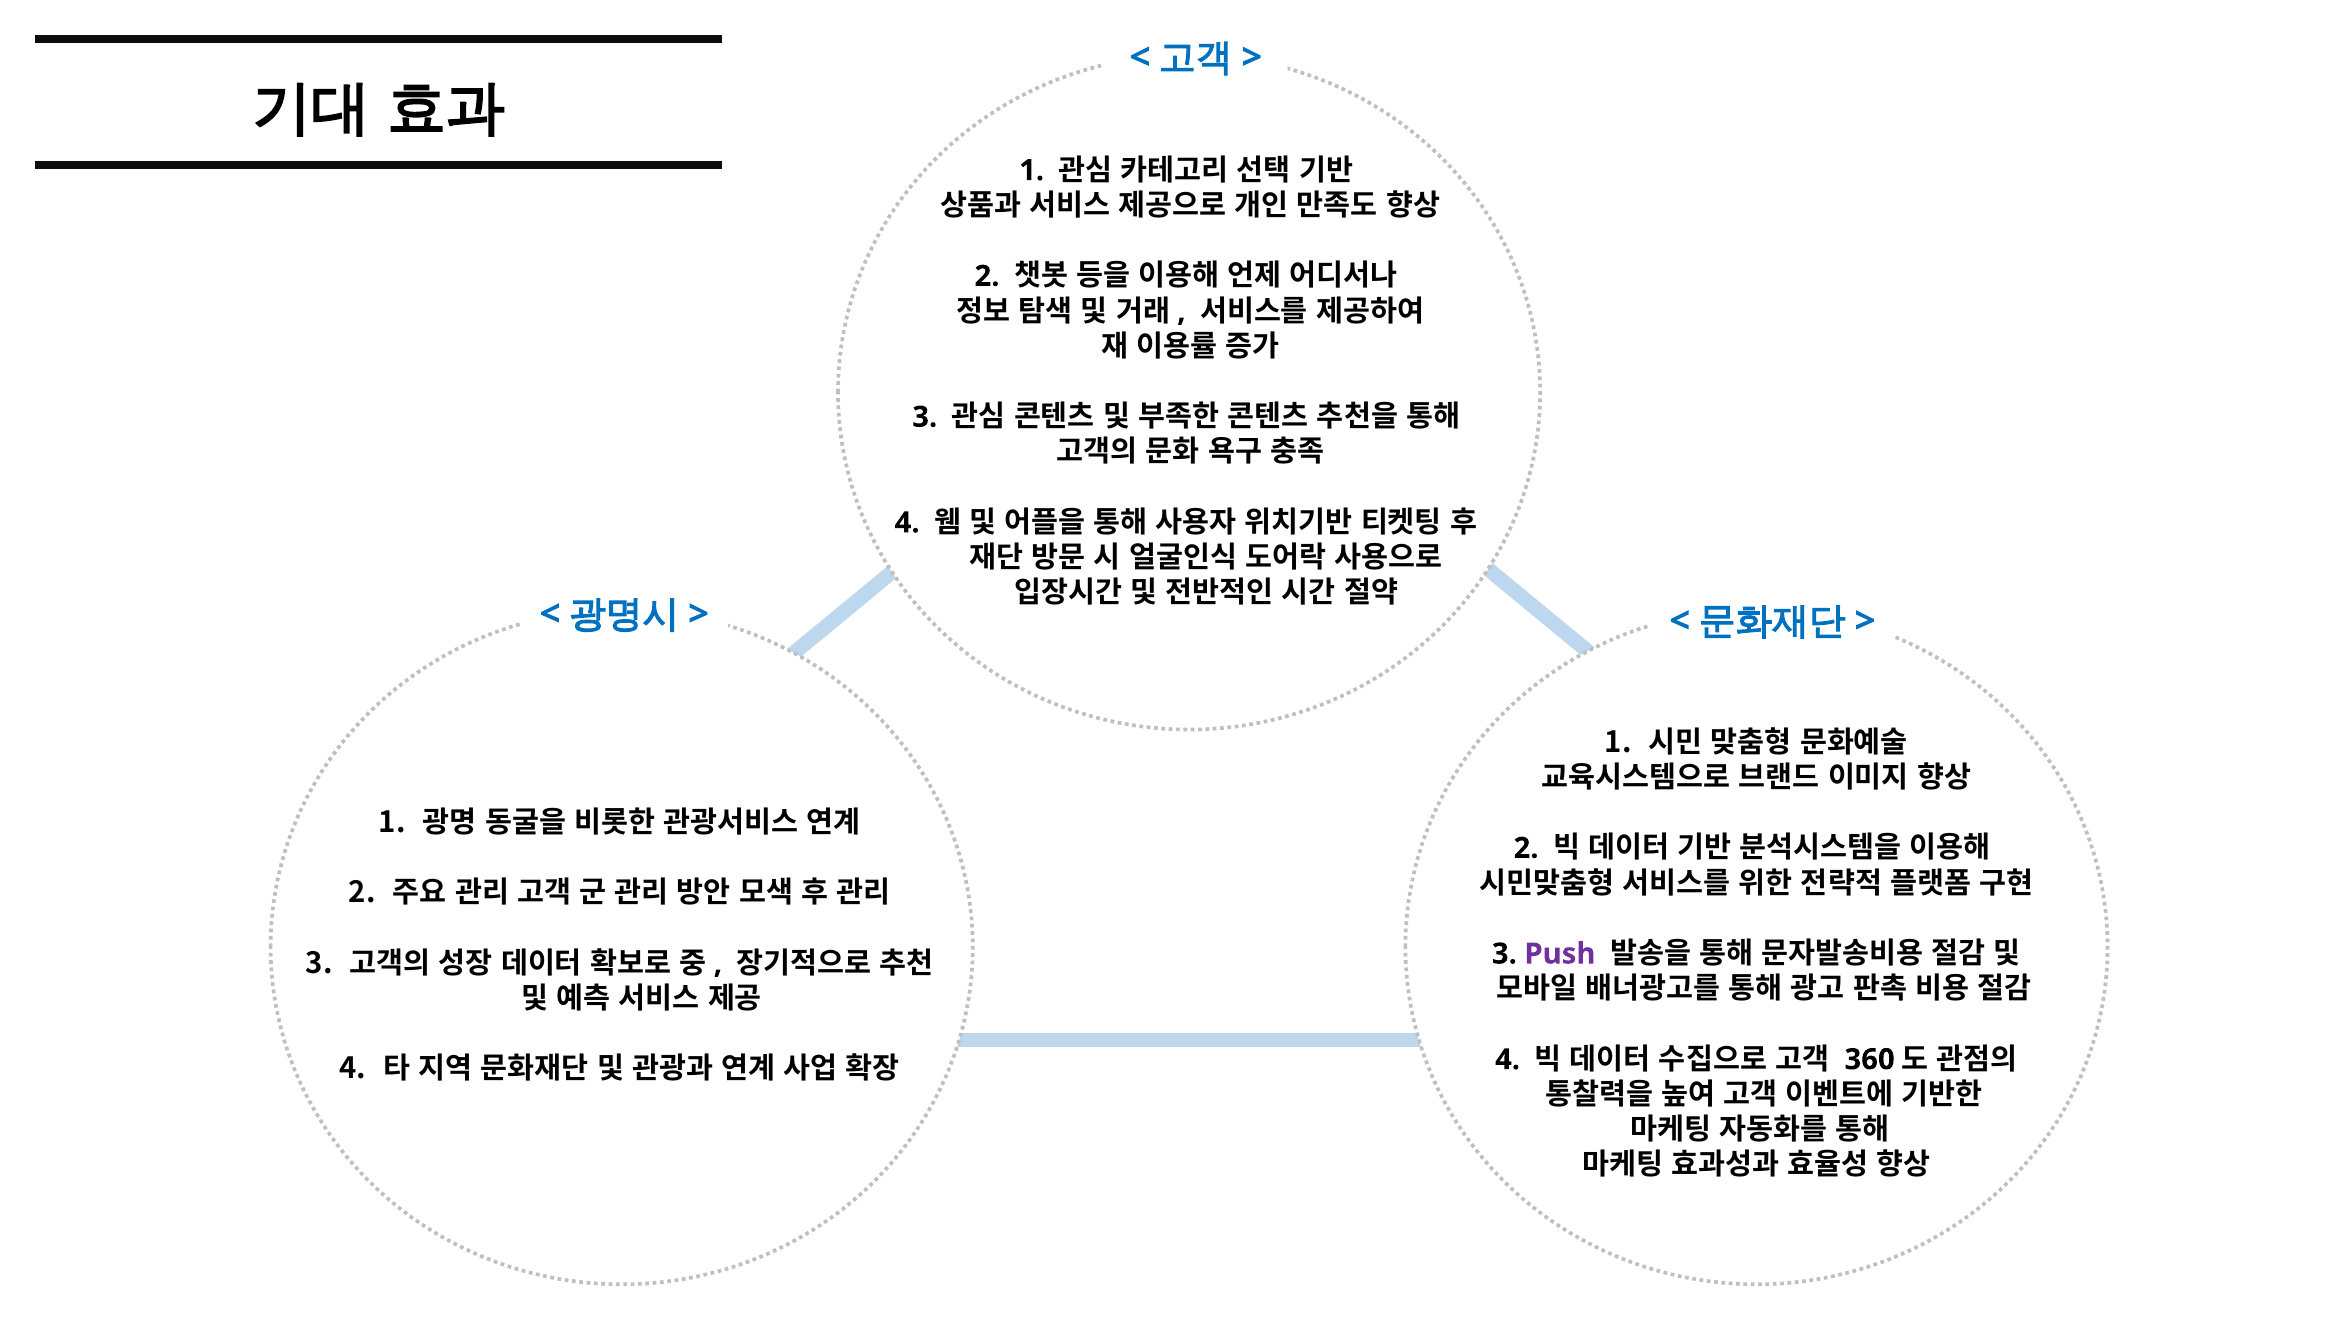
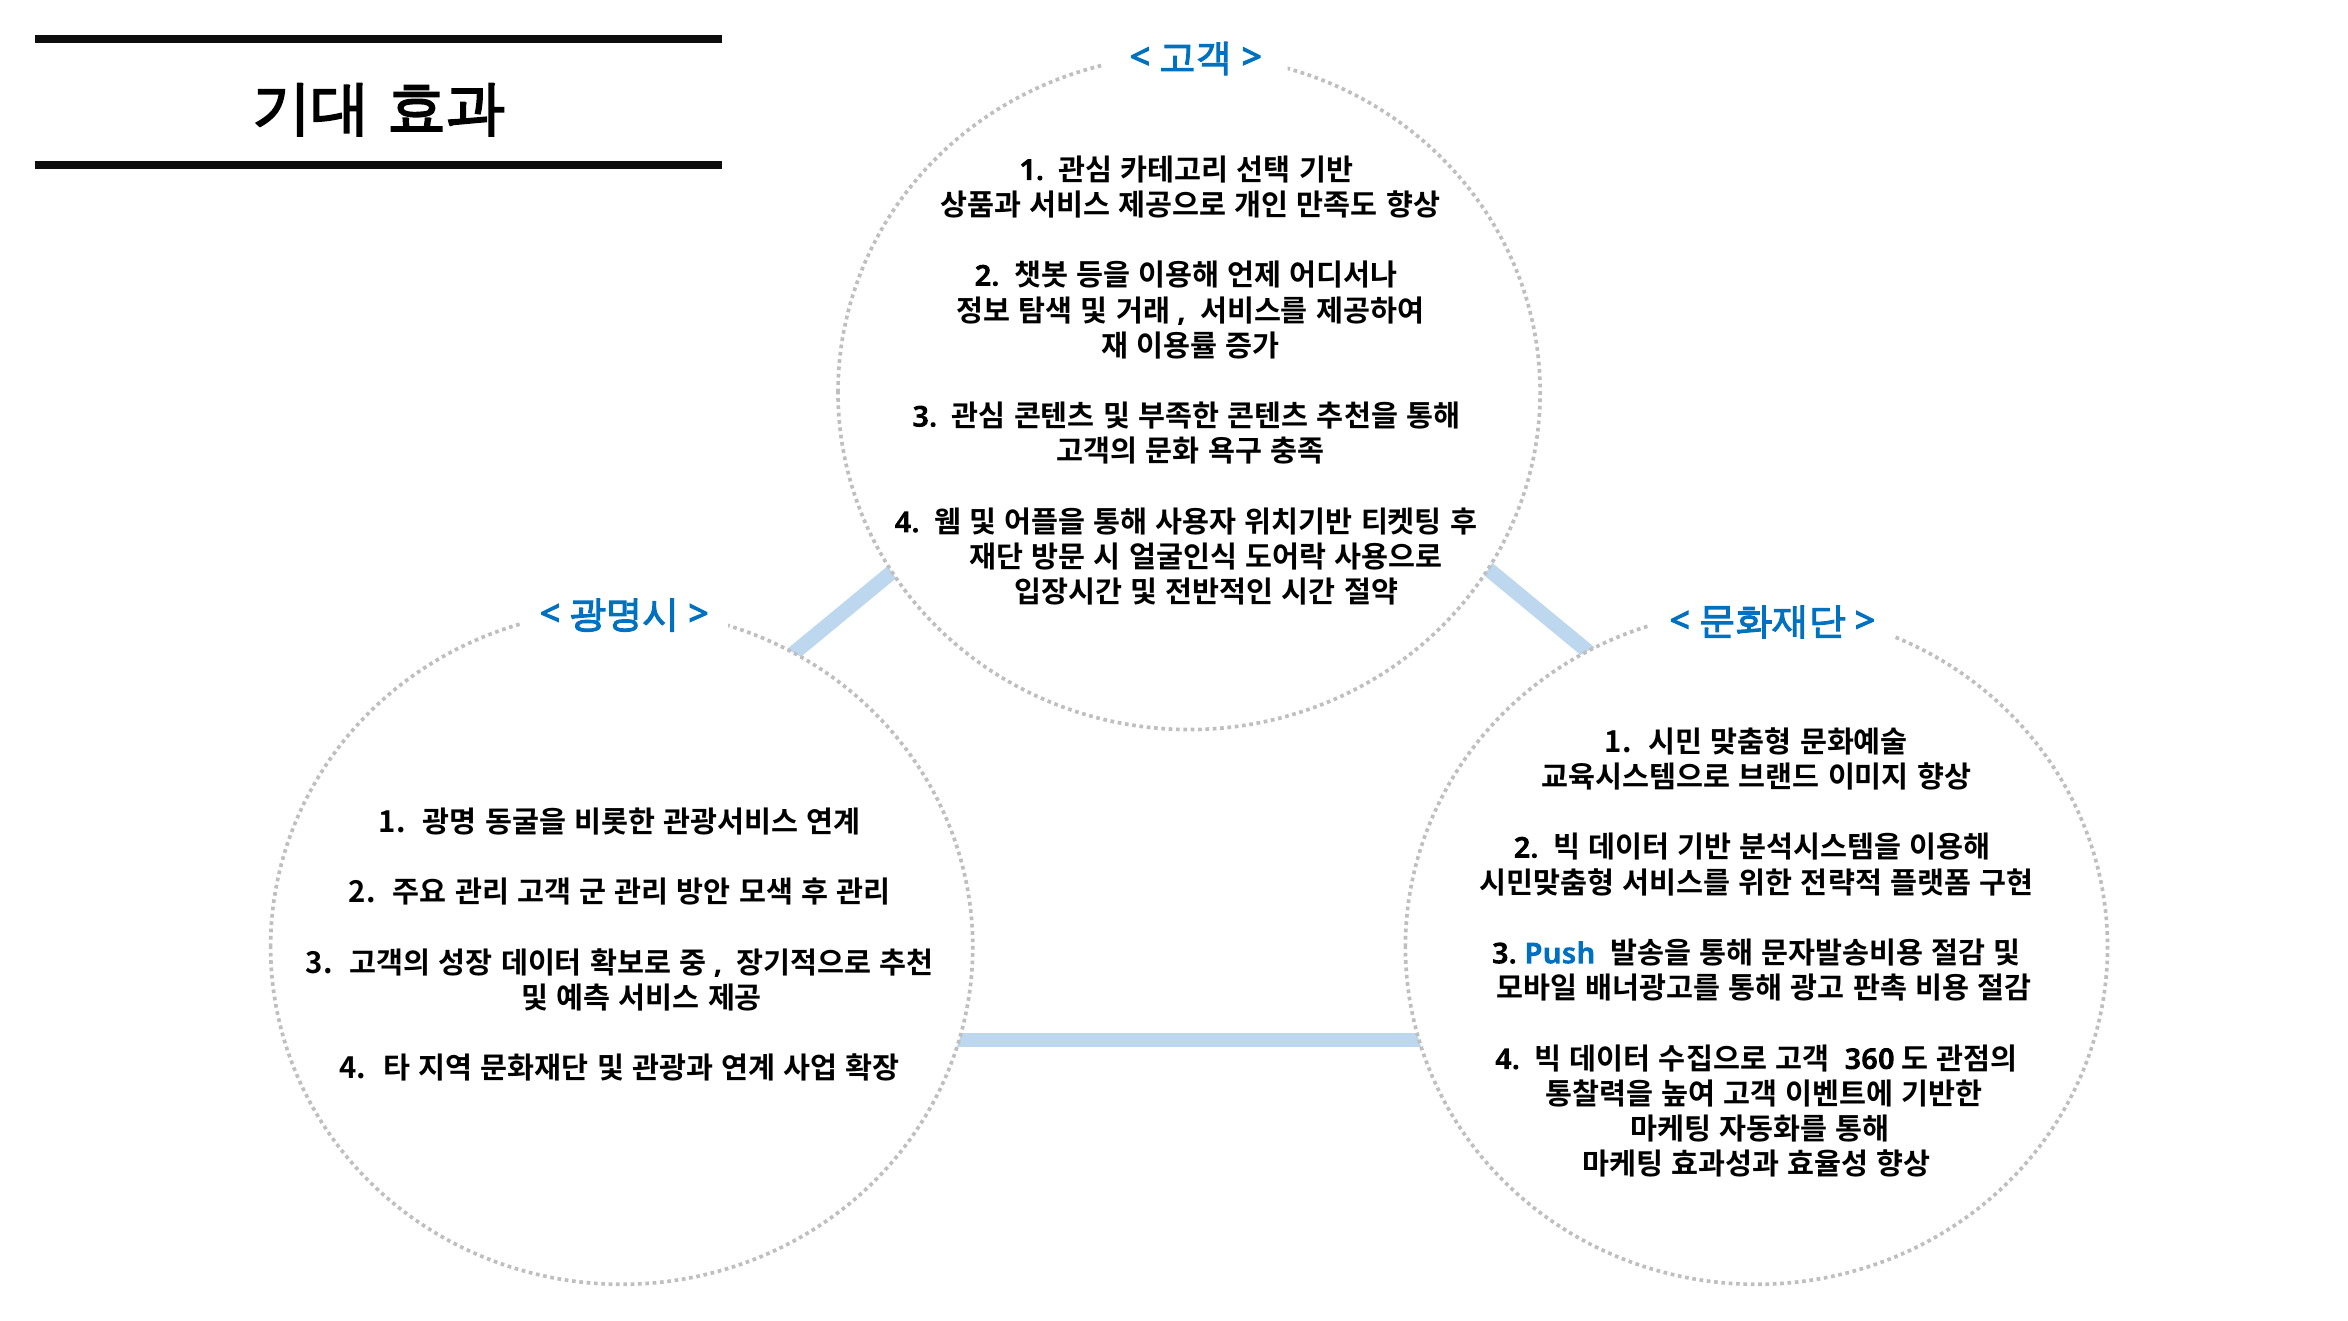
Push colour: purple -> blue (1560, 954)
